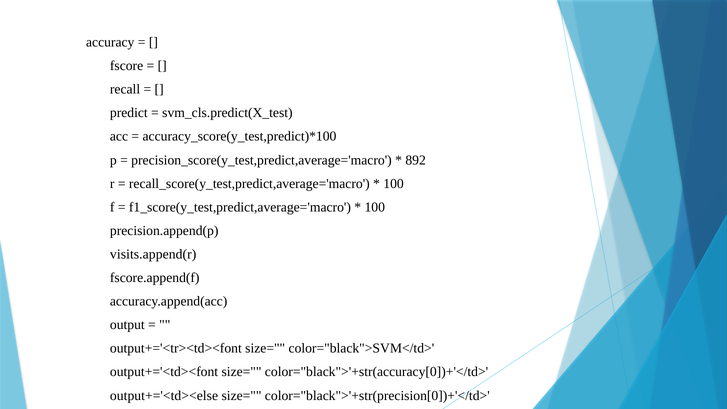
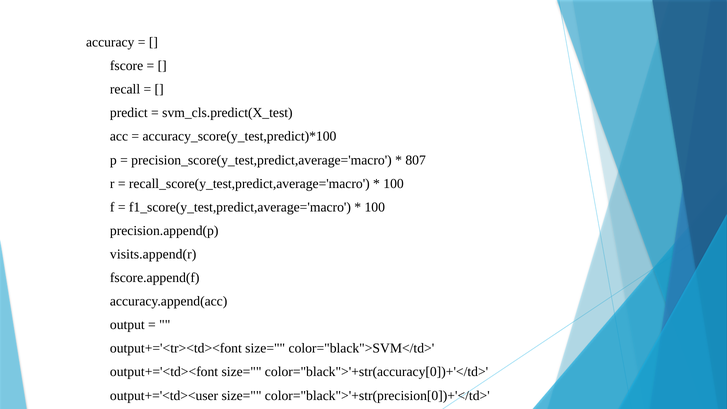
892: 892 -> 807 (416, 160)
output+='<td><else: output+='<td><else -> output+='<td><user (164, 395)
